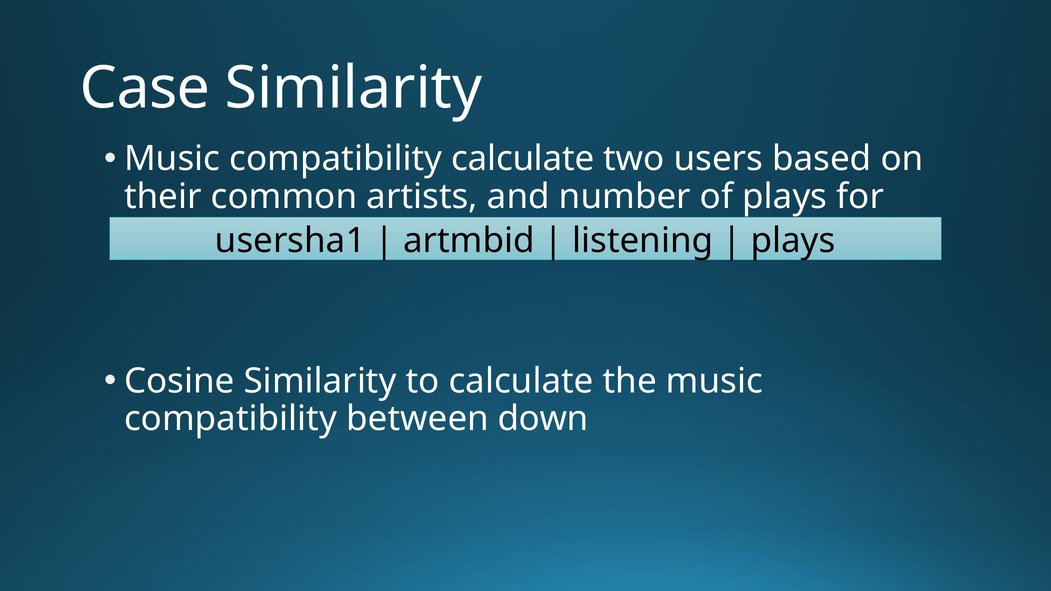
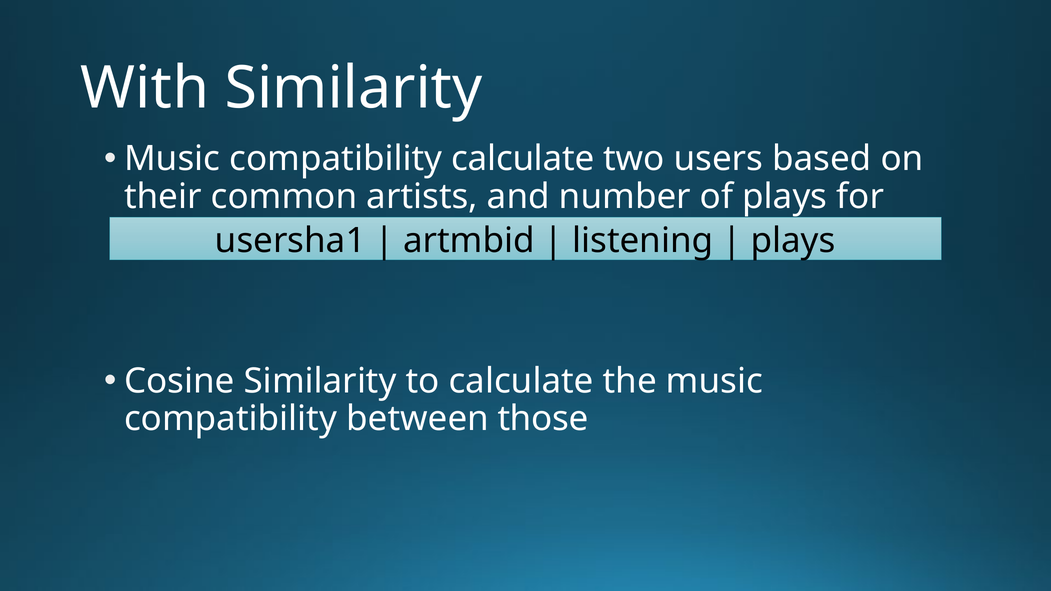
Case: Case -> With (145, 88)
between down: down -> those (543, 419)
